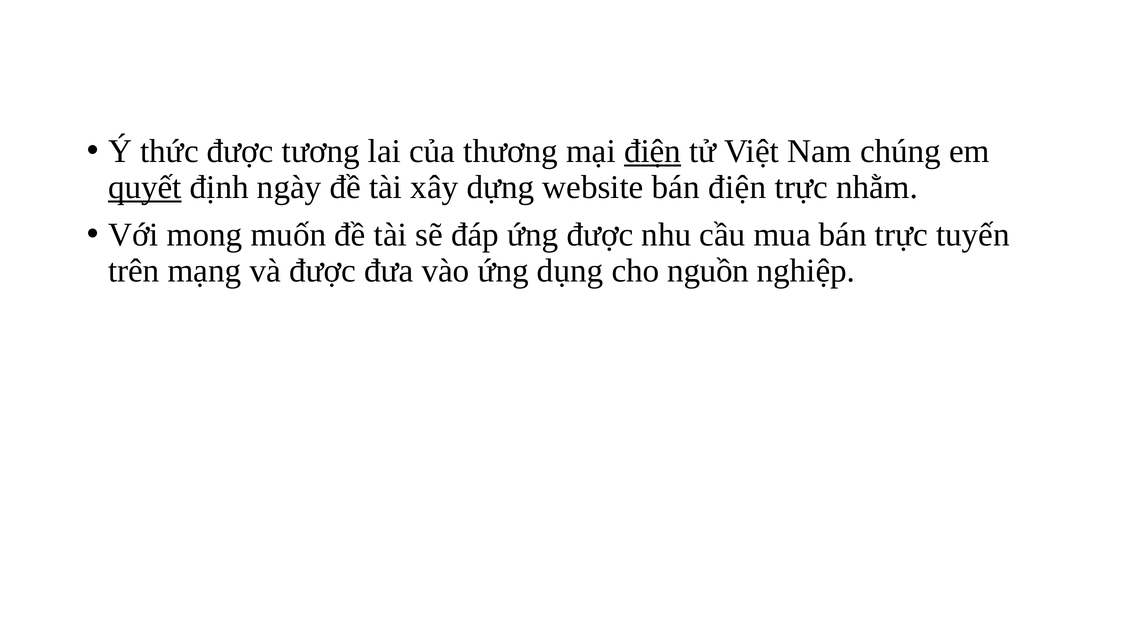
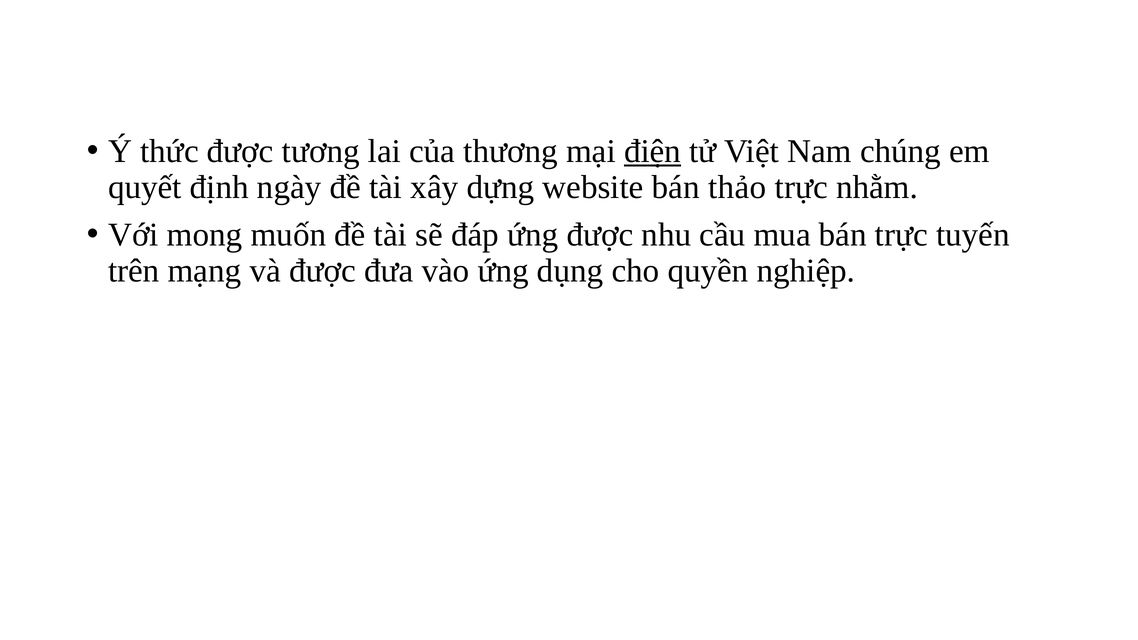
quyết underline: present -> none (145, 187)
bán điện: điện -> thảo (737, 187)
nguồn: nguồn -> quyền (708, 271)
